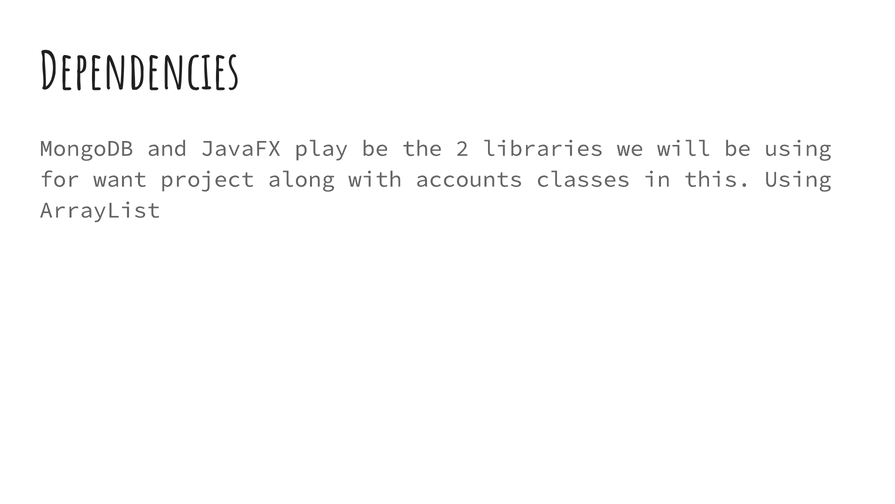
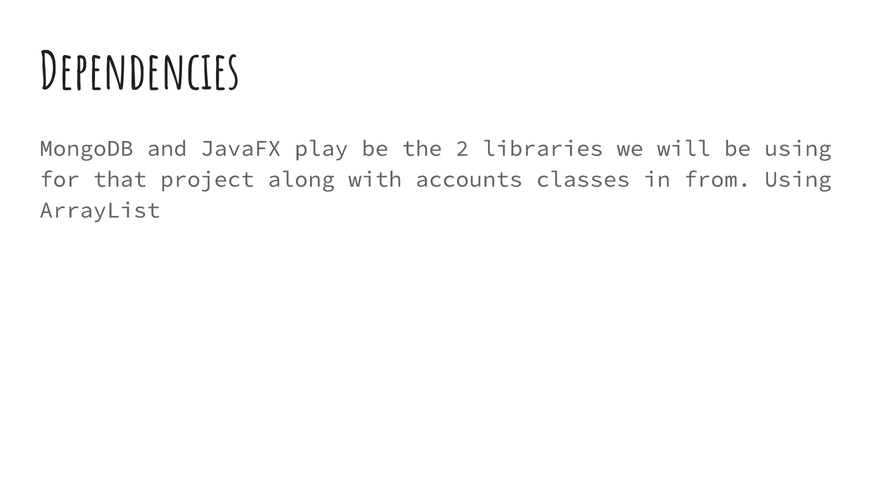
want: want -> that (120, 179)
this: this -> from (717, 179)
